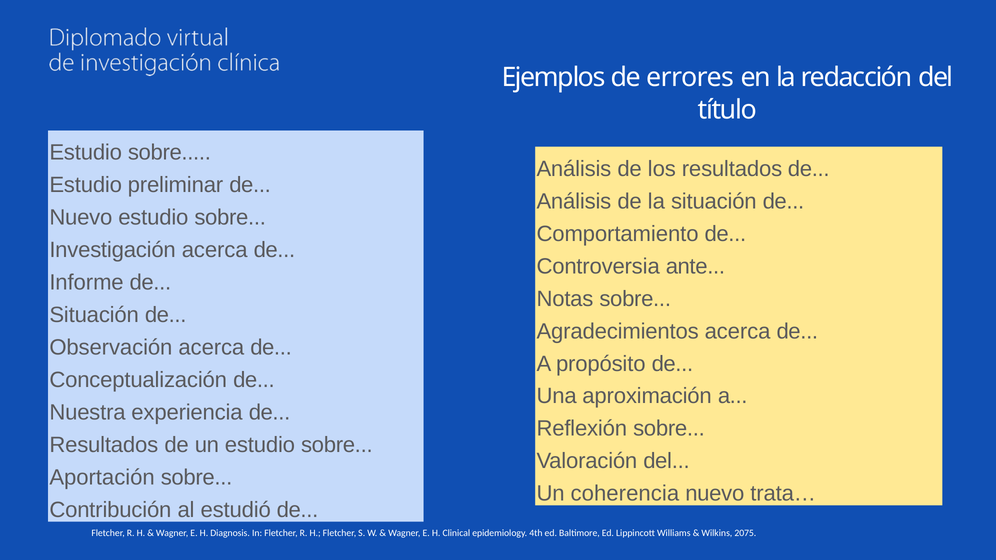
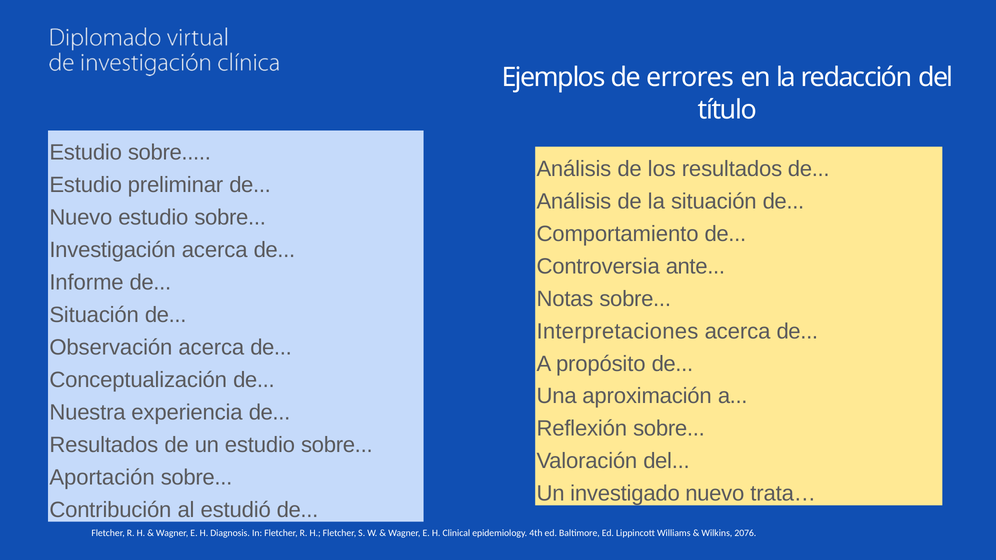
Agradecimientos: Agradecimientos -> Interpretaciones (617, 331)
coherencia: coherencia -> investigado (625, 494)
2075: 2075 -> 2076 (745, 533)
